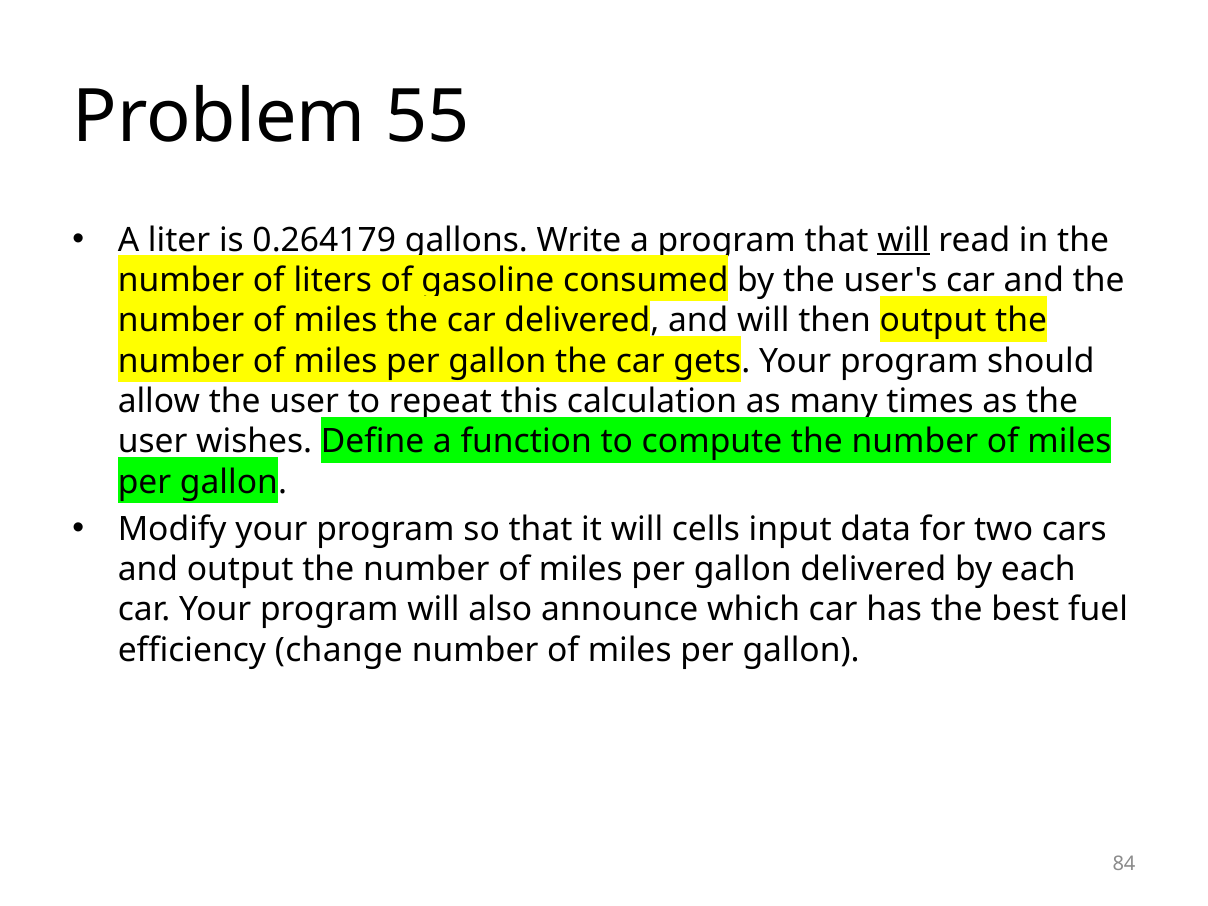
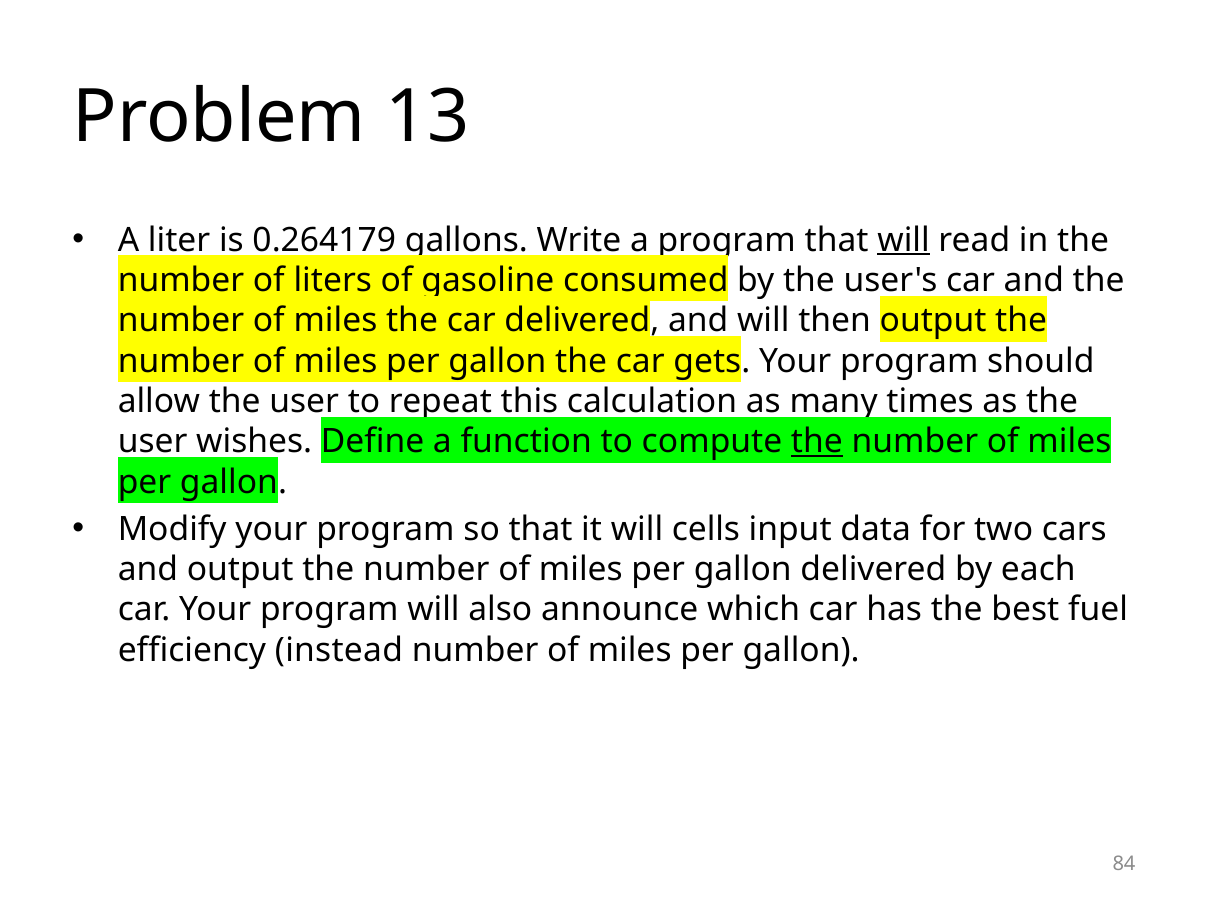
55: 55 -> 13 (427, 117)
the underline: none -> present (817, 442)
change: change -> instead (339, 650)
